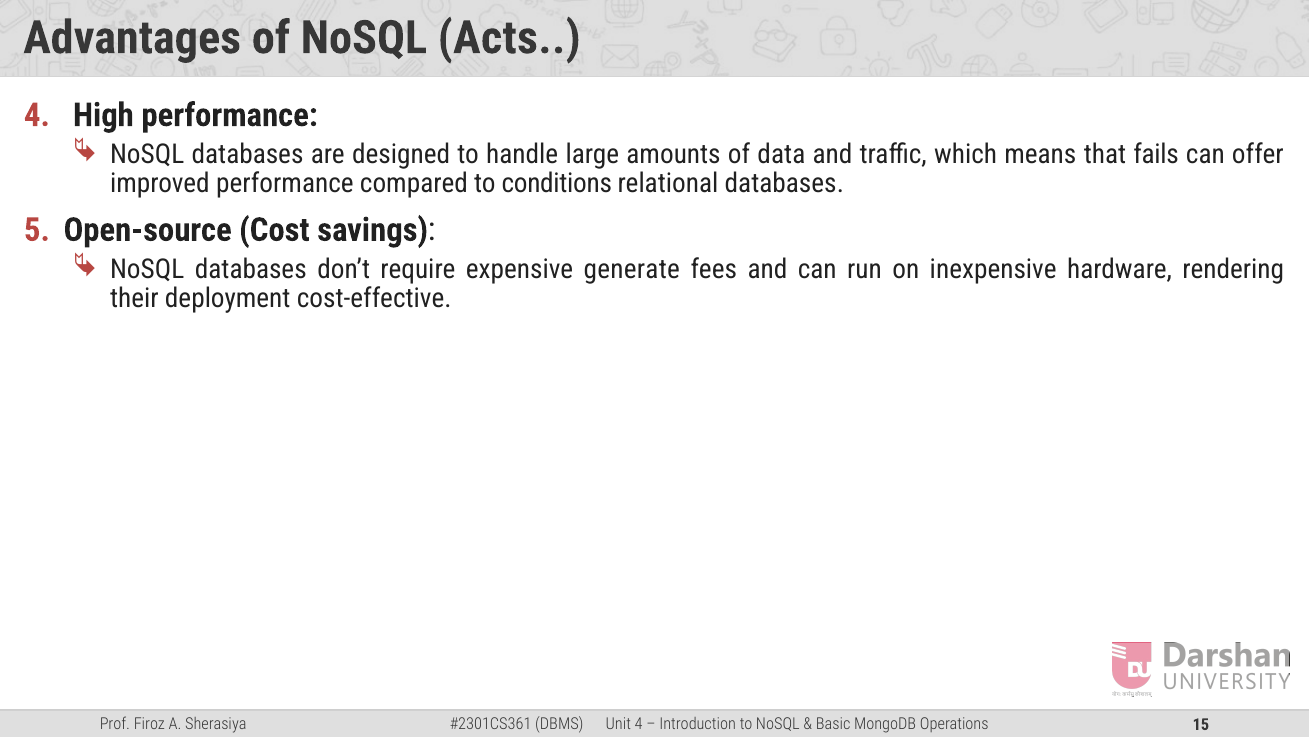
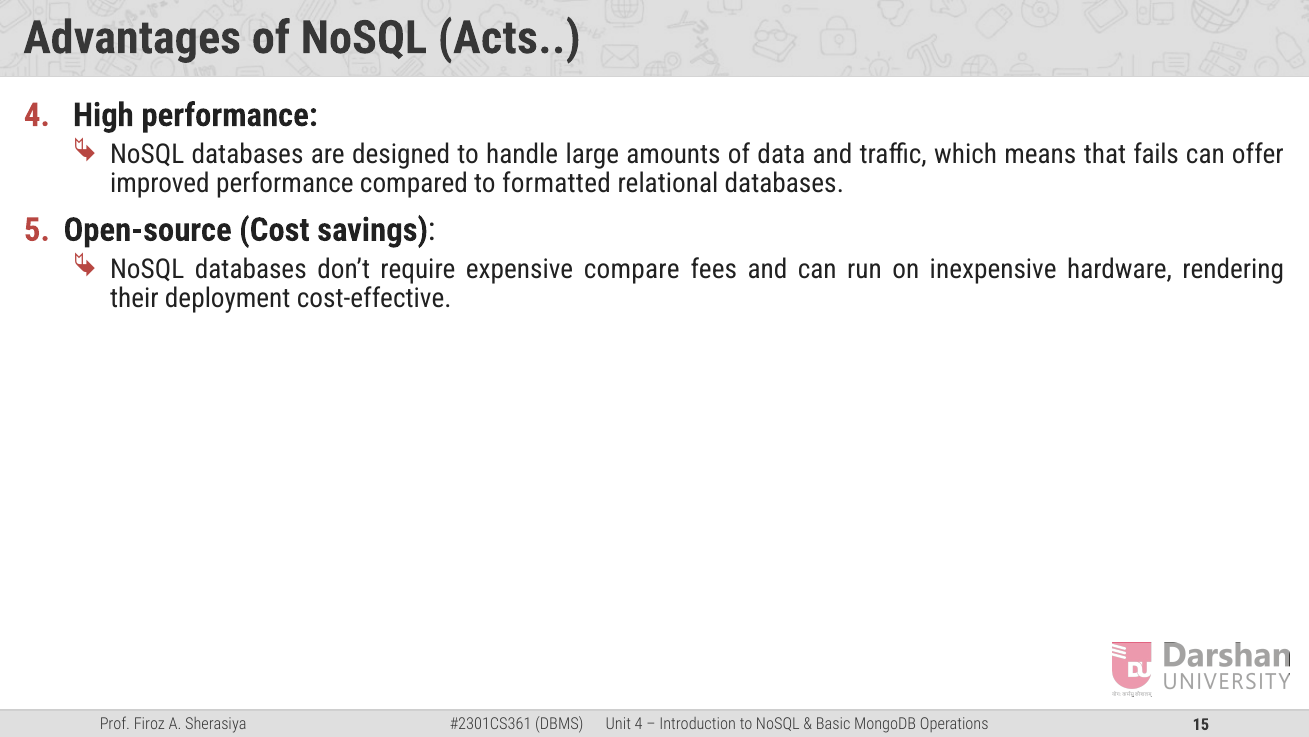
conditions: conditions -> formatted (556, 184)
generate: generate -> compare (632, 269)
